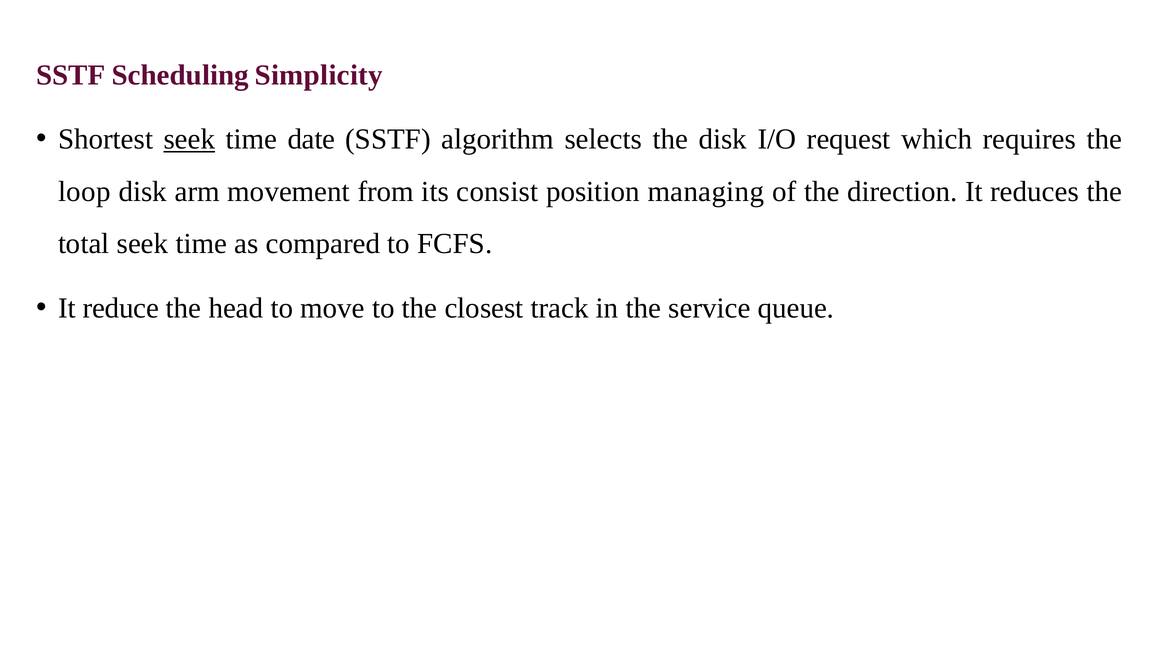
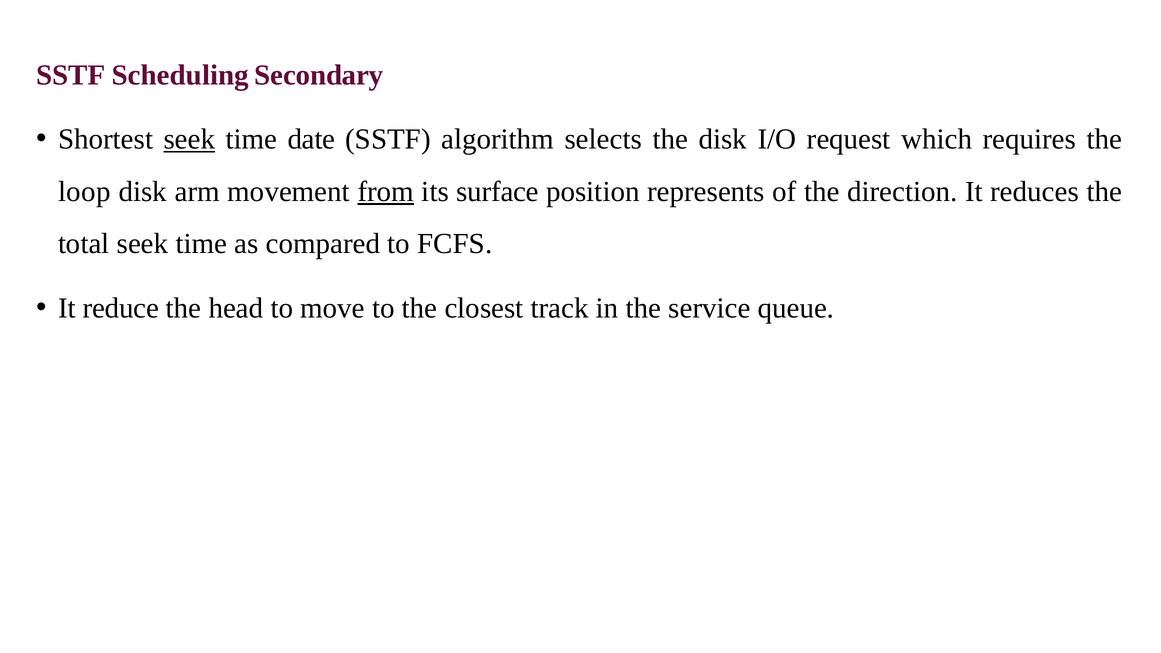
Simplicity: Simplicity -> Secondary (319, 75)
from underline: none -> present (386, 192)
consist: consist -> surface (498, 192)
managing: managing -> represents (706, 192)
